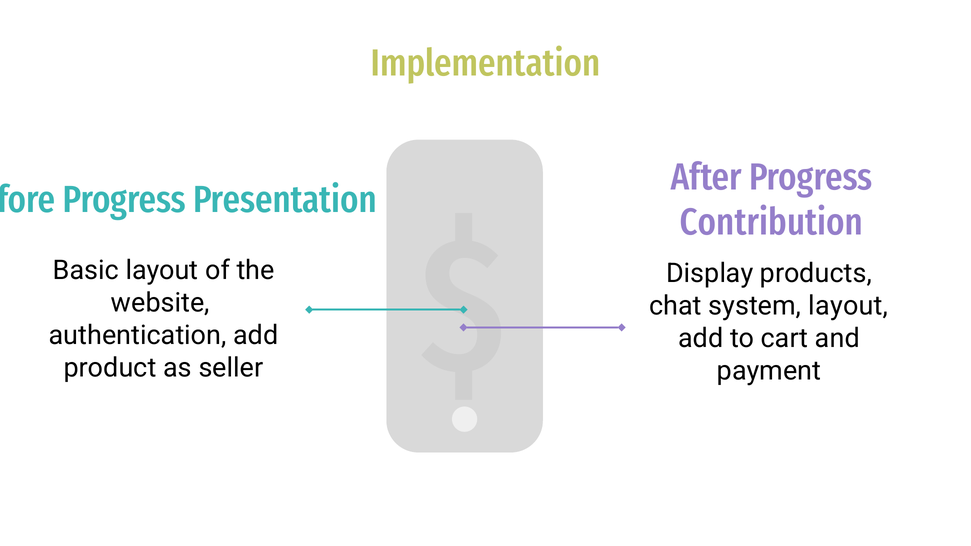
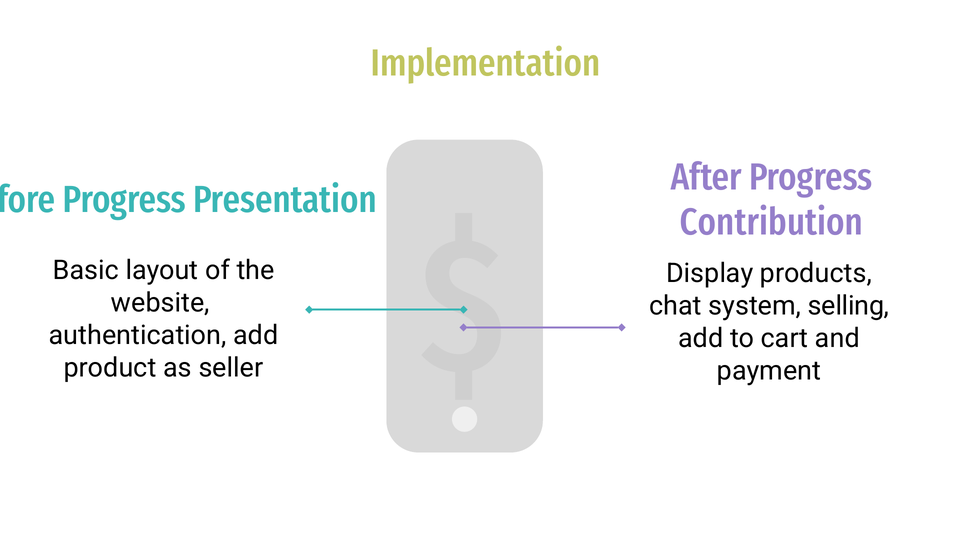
system layout: layout -> selling (849, 306)
